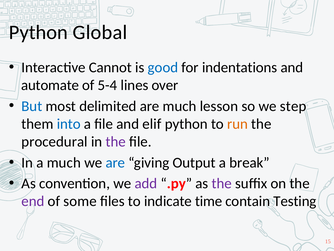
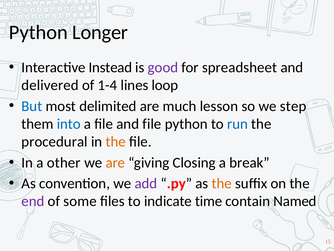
Global: Global -> Longer (100, 32)
Cannot: Cannot -> Instead (110, 67)
good colour: blue -> purple (163, 67)
indentations: indentations -> spreadsheet (240, 67)
automate: automate -> delivered (50, 85)
5-4: 5-4 -> 1-4 (107, 85)
over: over -> loop (165, 85)
and elif: elif -> file (152, 124)
run colour: orange -> blue (237, 124)
the colour: purple -> orange (116, 142)
a much: much -> other (64, 162)
are colour: blue -> orange (115, 162)
Output: Output -> Closing (194, 162)
the colour: purple -> orange (222, 183)
Testing: Testing -> Named (295, 201)
